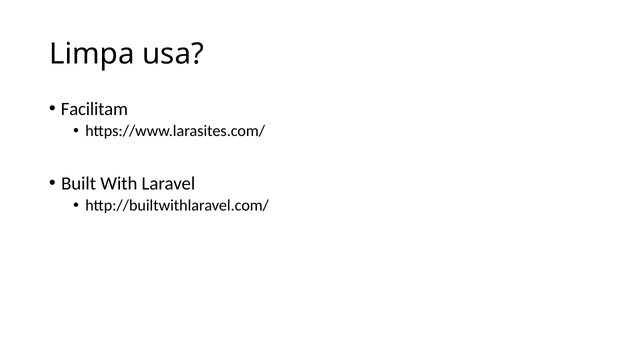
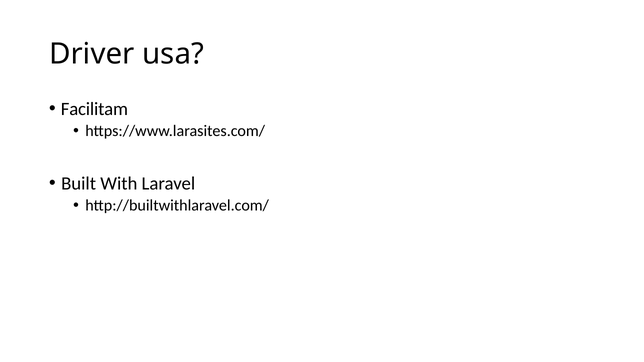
Limpa: Limpa -> Driver (92, 54)
